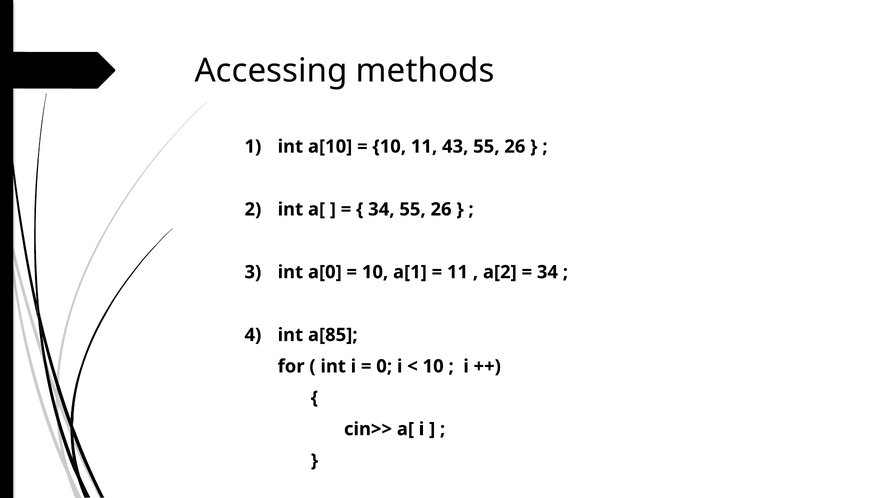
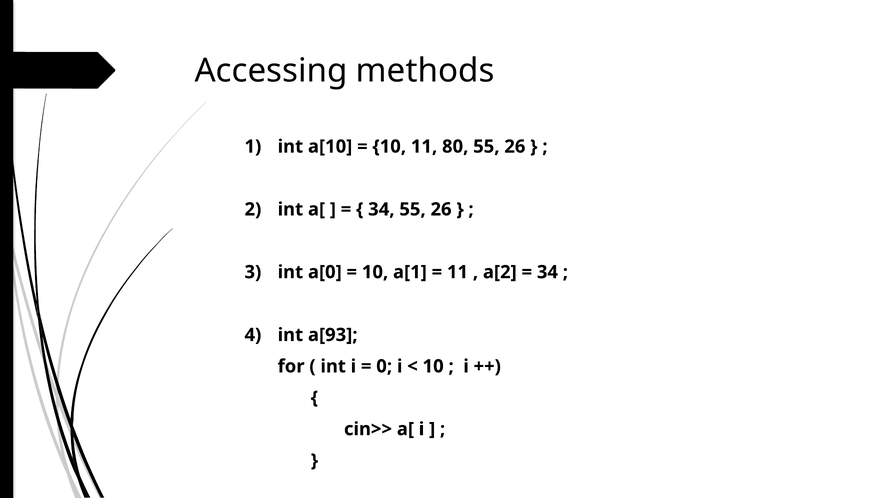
43: 43 -> 80 (455, 146)
a[85: a[85 -> a[93 (333, 334)
